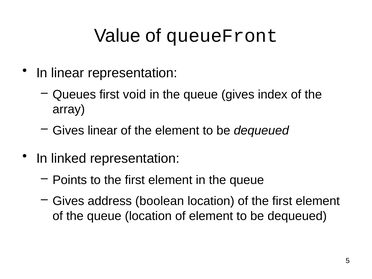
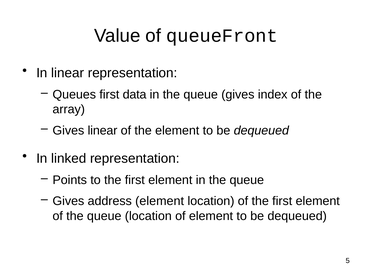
void: void -> data (135, 94)
address boolean: boolean -> element (160, 201)
